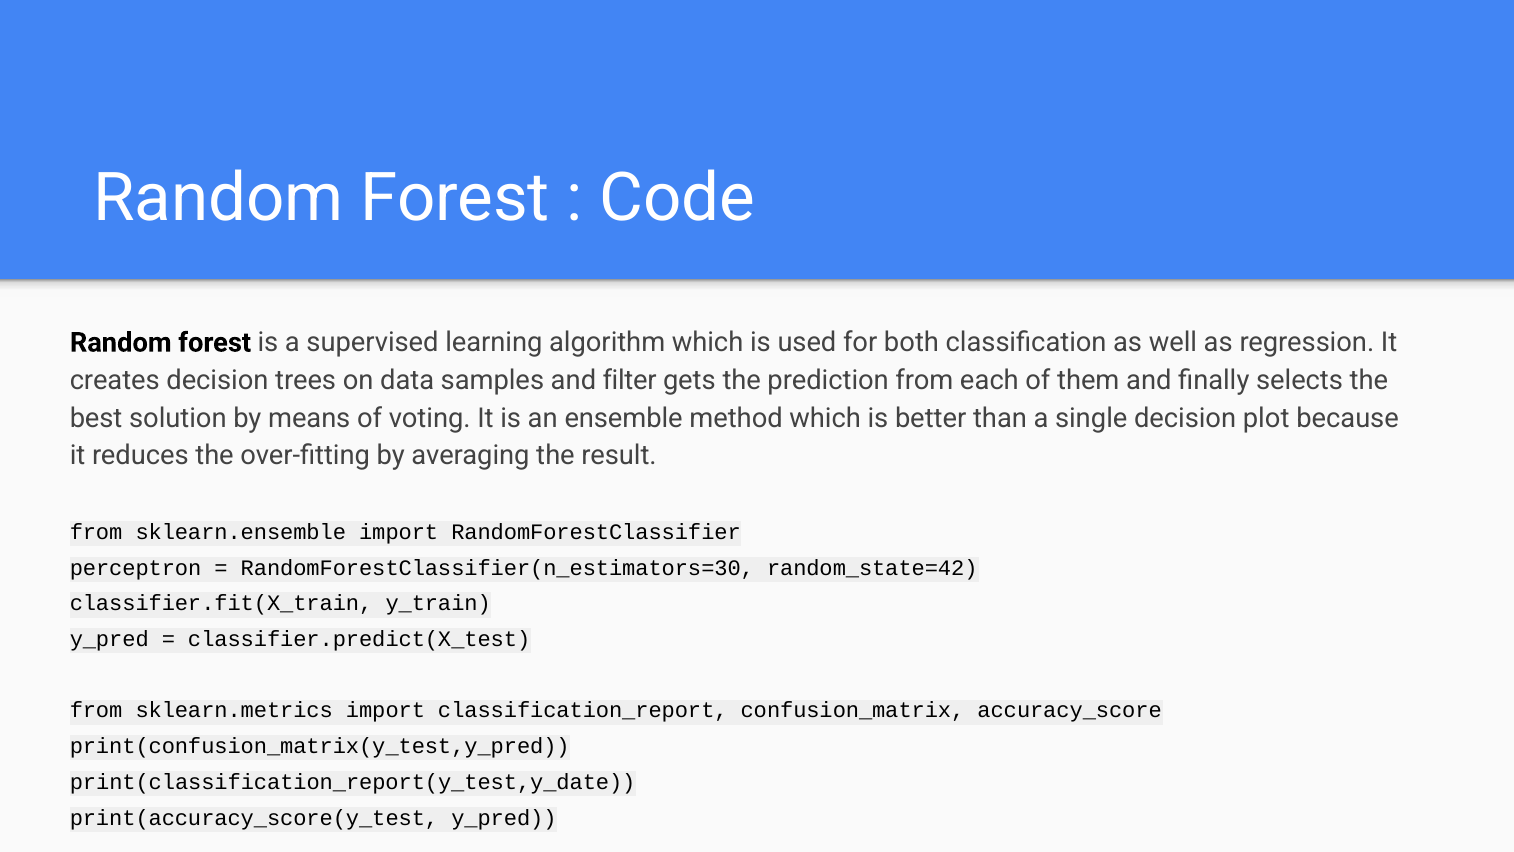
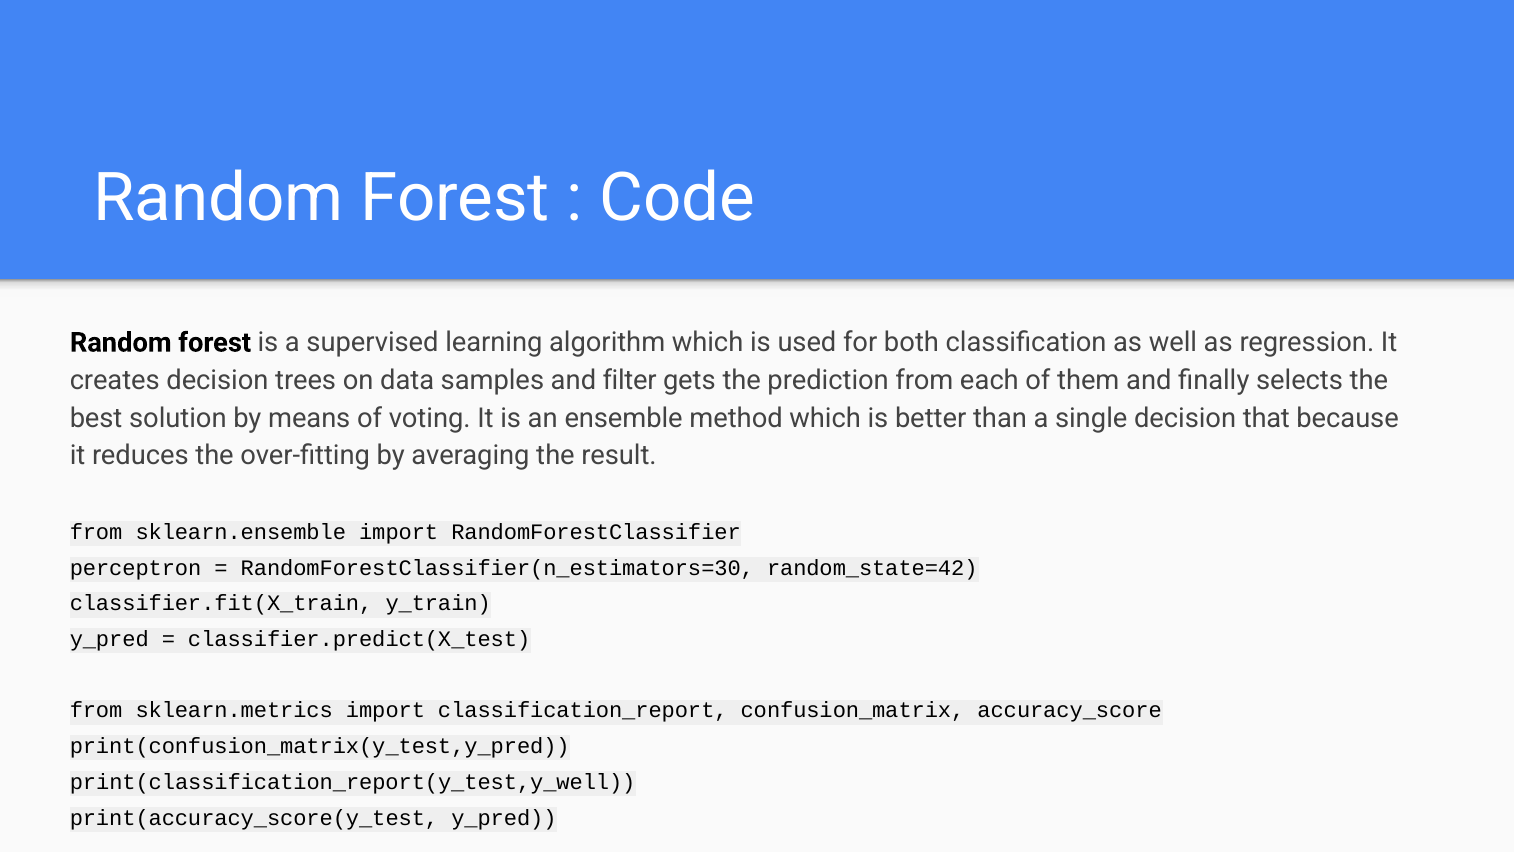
plot: plot -> that (1266, 418)
print(classification_report(y_test,y_date: print(classification_report(y_test,y_date -> print(classification_report(y_test,y_well (353, 782)
